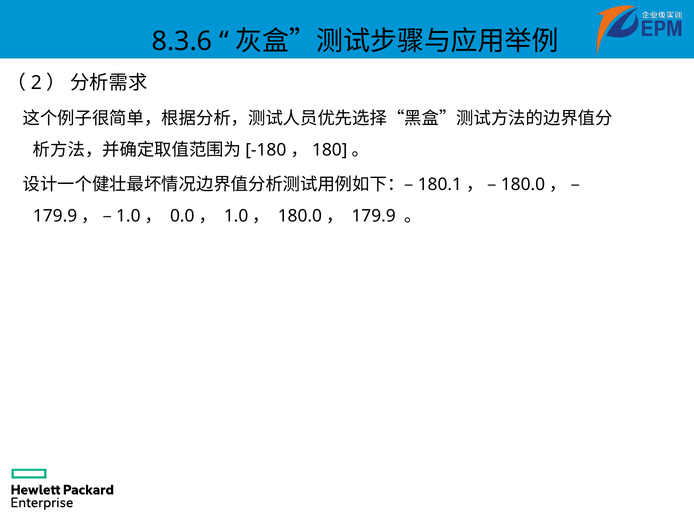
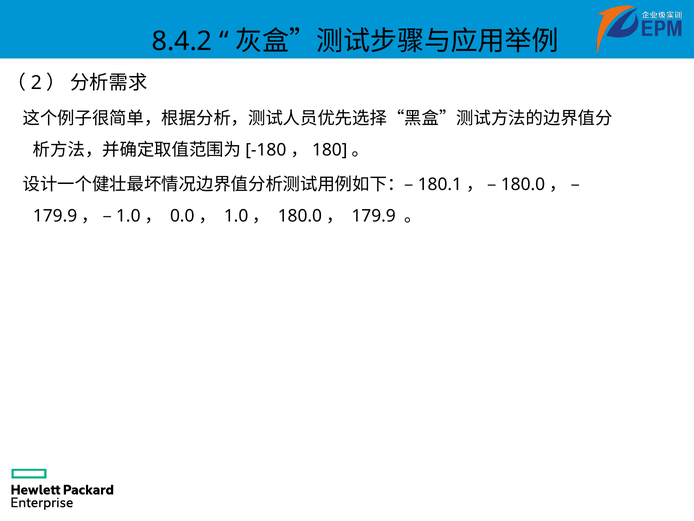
8.3.6: 8.3.6 -> 8.4.2 (182, 41)
